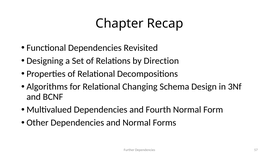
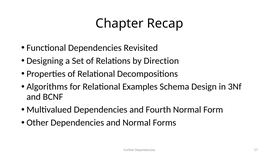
Changing: Changing -> Examples (140, 87)
